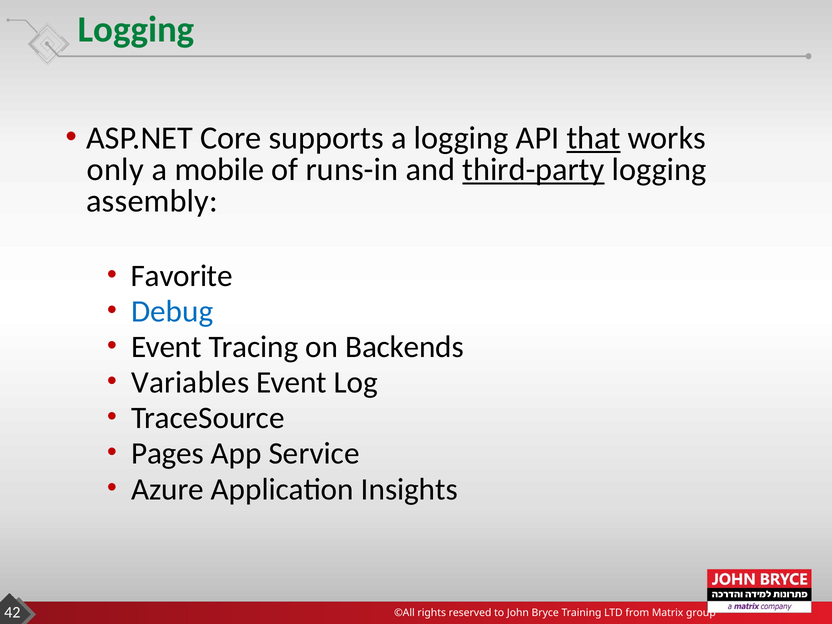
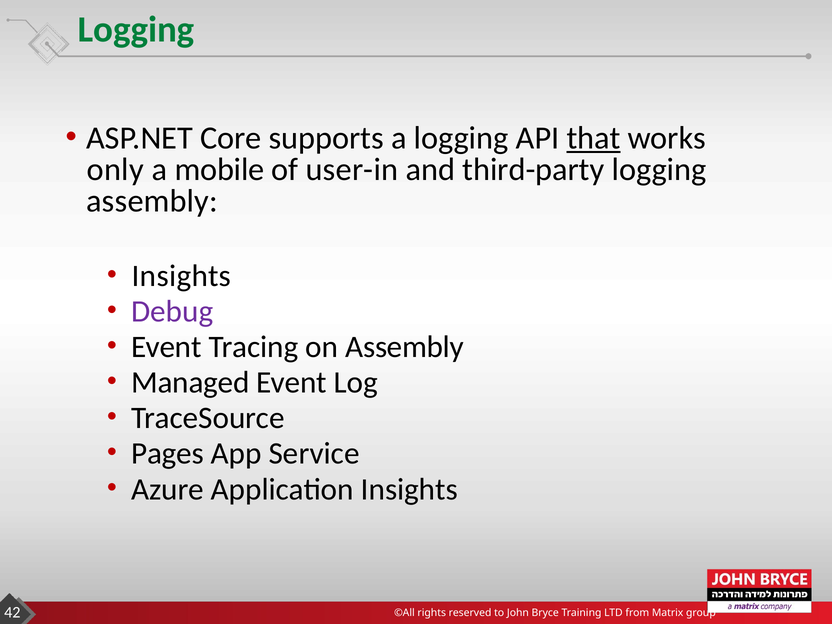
runs-in: runs-in -> user-in (352, 170)
third-party underline: present -> none (533, 170)
Favorite: Favorite -> Insights (181, 276)
Debug colour: blue -> purple (172, 312)
on Backends: Backends -> Assembly (405, 347)
Variables: Variables -> Managed (190, 383)
